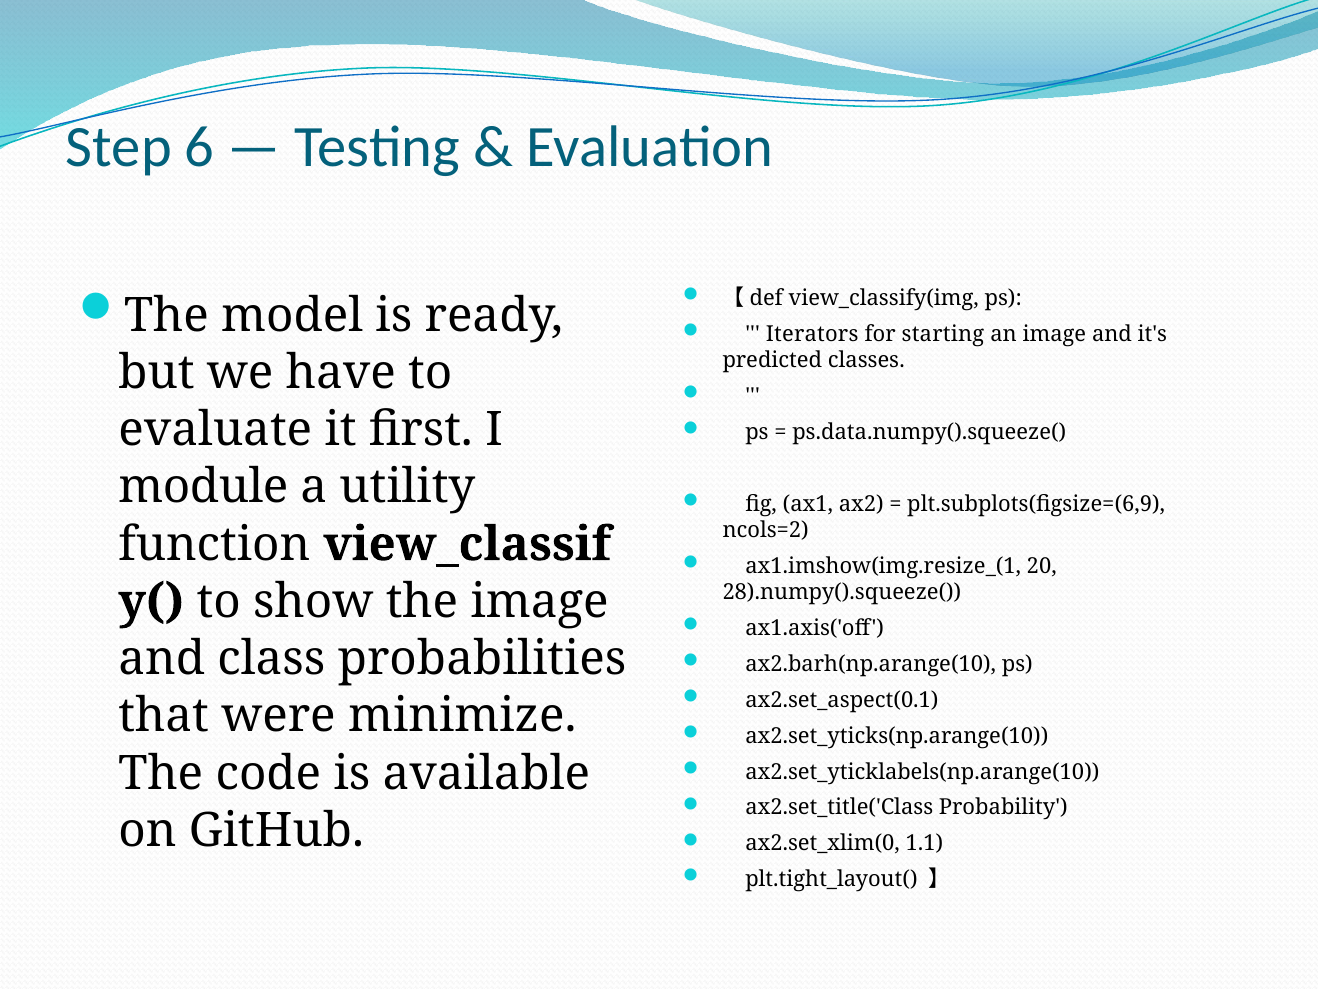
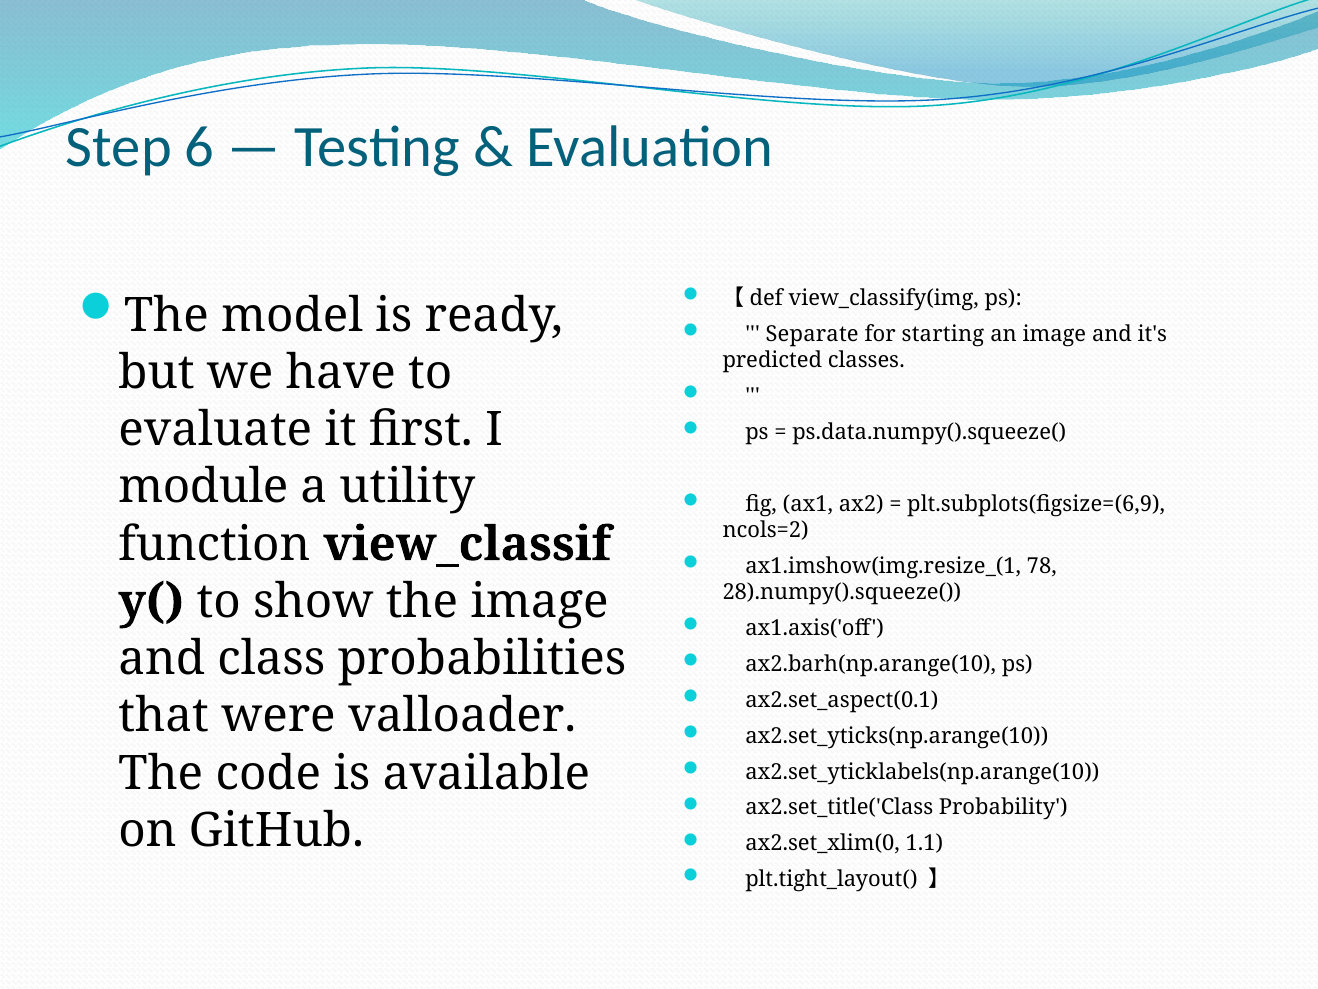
Iterators: Iterators -> Separate (812, 334)
20: 20 -> 78 (1042, 566)
minimize: minimize -> valloader (462, 716)
